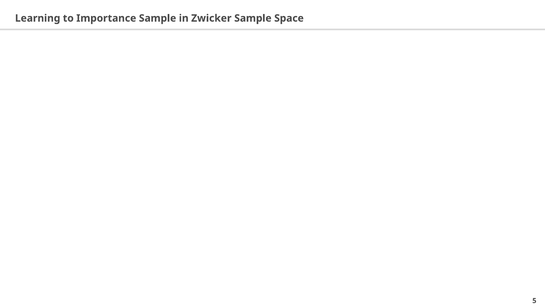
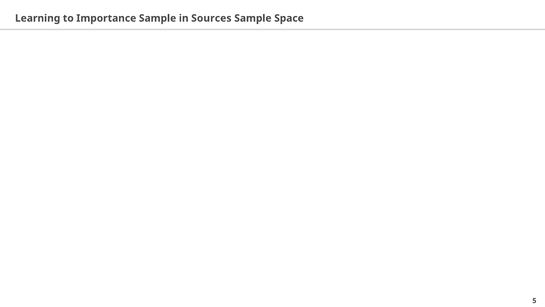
Zwicker: Zwicker -> Sources (211, 18)
